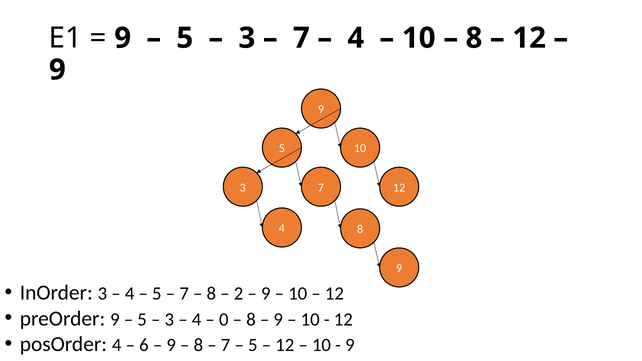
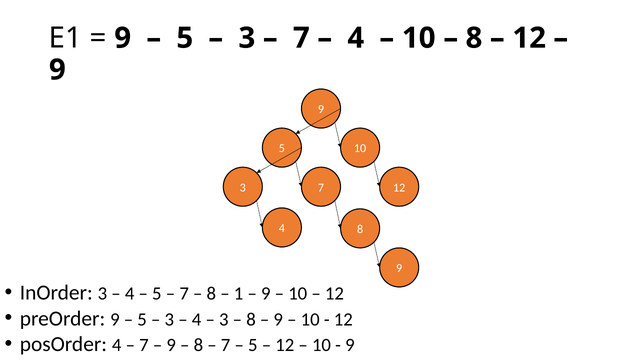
2: 2 -> 1 (239, 294)
0: 0 -> 3 (224, 319)
6: 6 -> 7 (144, 345)
